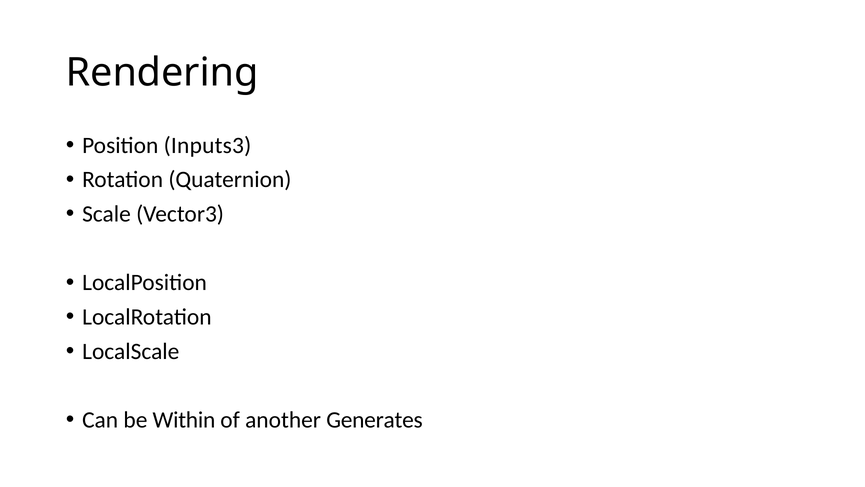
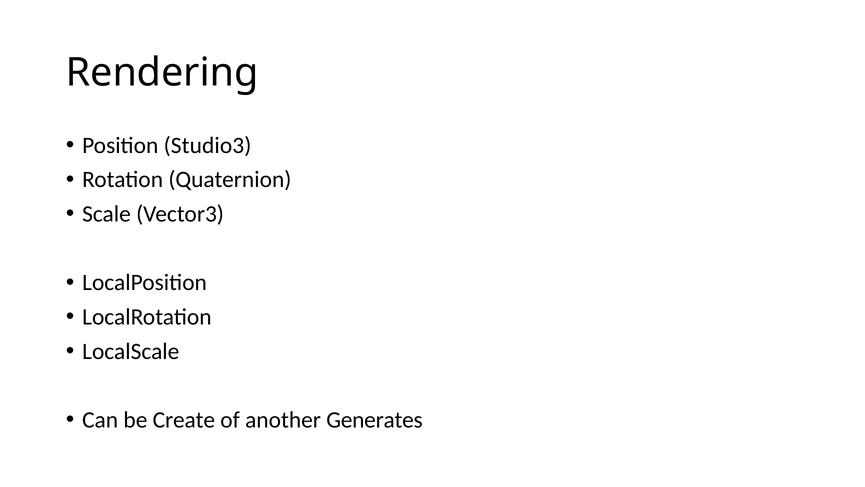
Inputs3: Inputs3 -> Studio3 (208, 145)
Within: Within -> Create (184, 420)
